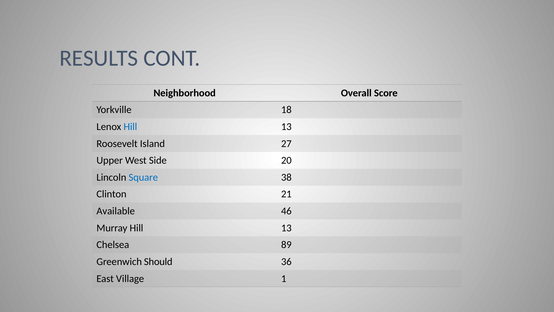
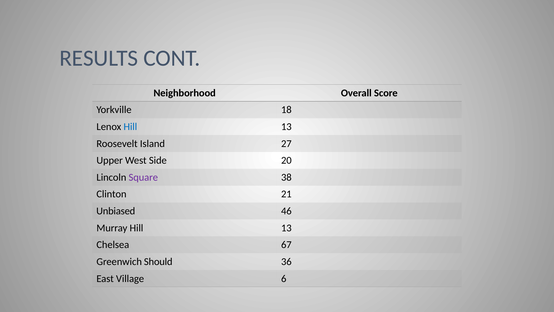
Square colour: blue -> purple (143, 177)
Available: Available -> Unbiased (116, 211)
89: 89 -> 67 (286, 245)
1: 1 -> 6 (284, 278)
